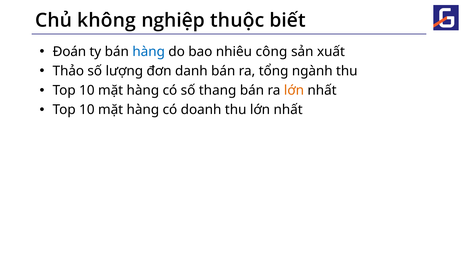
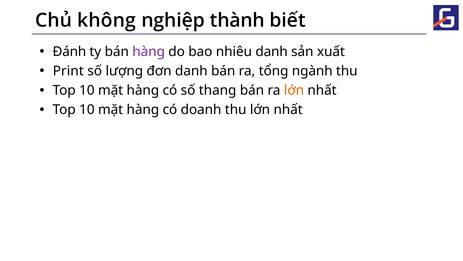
thuộc: thuộc -> thành (237, 20)
Đoán: Đoán -> Đánh (69, 51)
hàng colour: blue -> purple (149, 51)
nhiêu công: công -> danh (272, 51)
Thảo: Thảo -> Print (68, 71)
